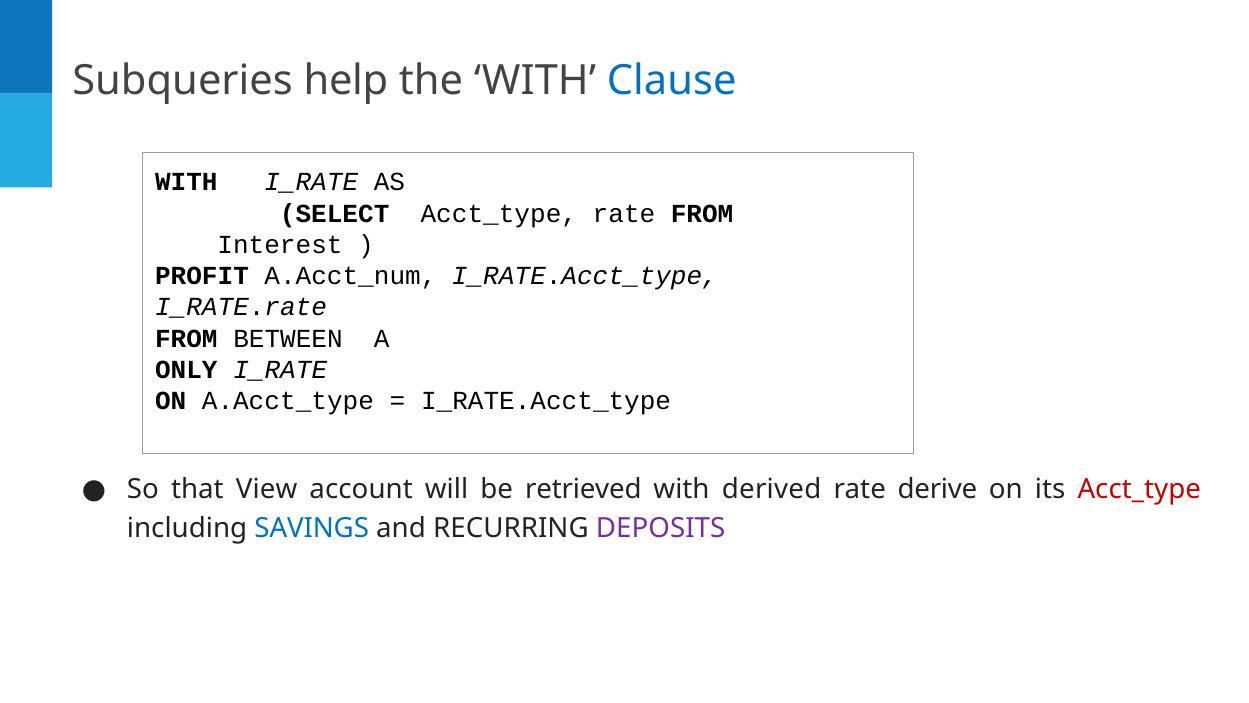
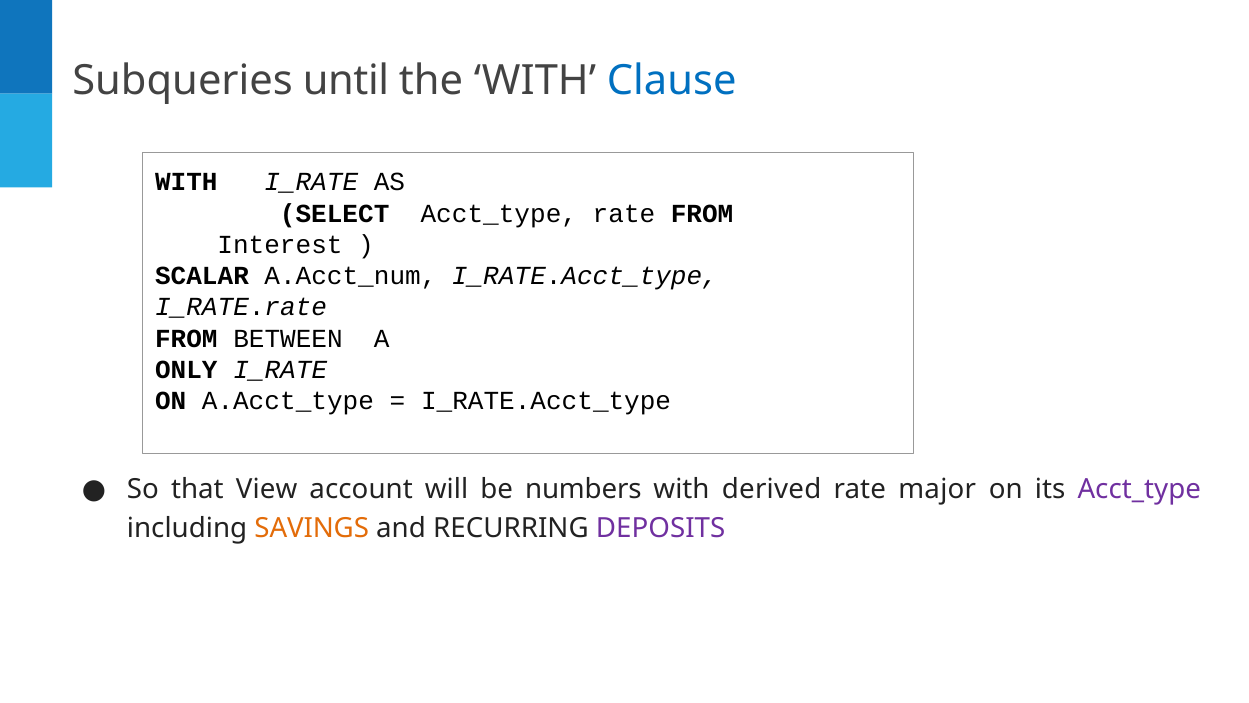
help: help -> until (346, 81)
PROFIT: PROFIT -> SCALAR (202, 276)
retrieved: retrieved -> numbers (583, 489)
derive: derive -> major (937, 489)
Acct_type colour: red -> purple (1139, 489)
SAVINGS colour: blue -> orange (312, 528)
